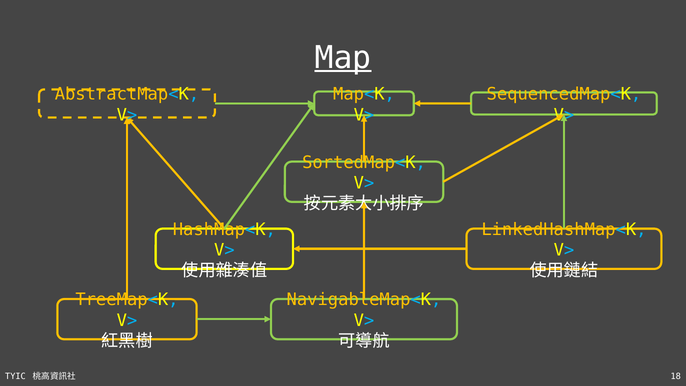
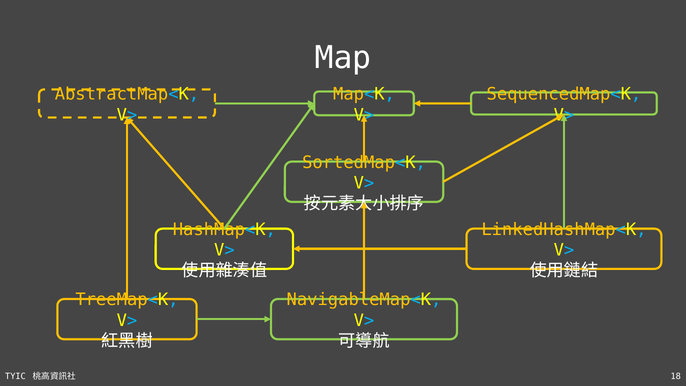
Map underline: present -> none (343, 58)
